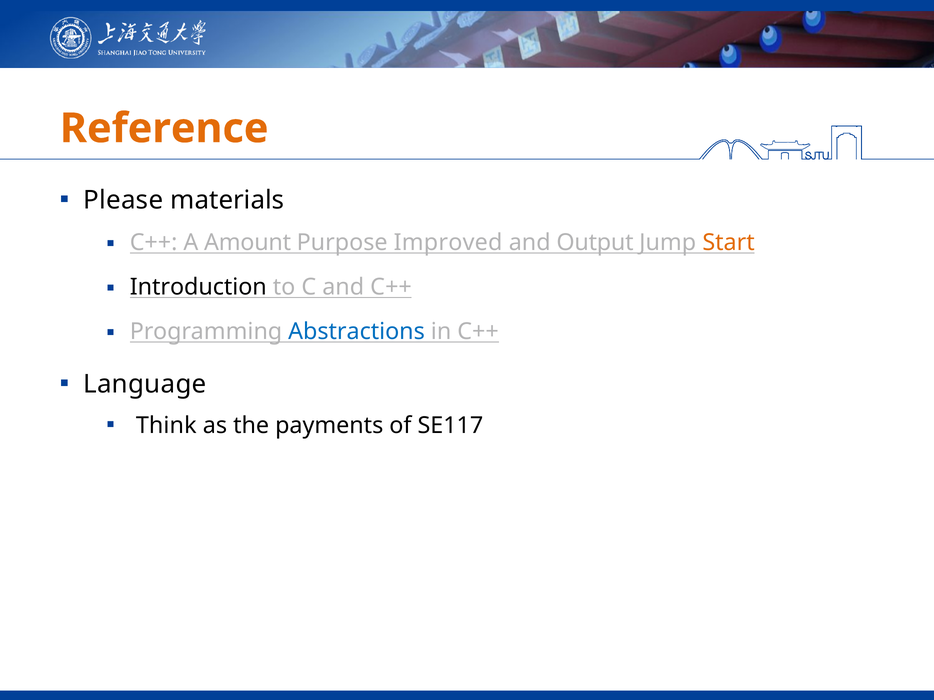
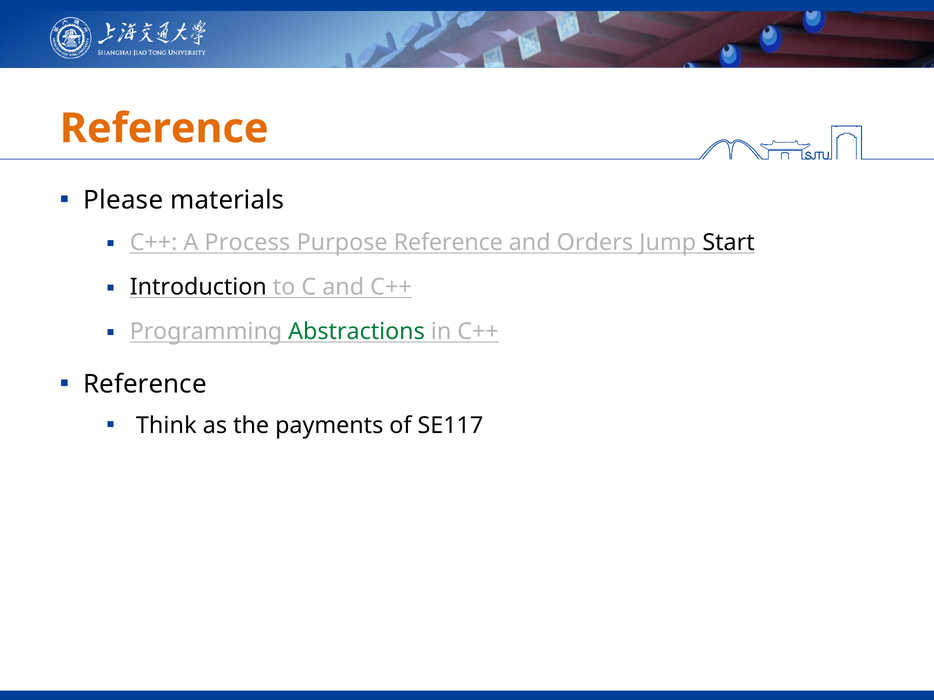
Amount: Amount -> Process (247, 243)
Purpose Improved: Improved -> Reference (448, 243)
Output: Output -> Orders (595, 243)
Start colour: orange -> black (729, 243)
Abstractions colour: blue -> green (357, 332)
Language: Language -> Reference (145, 384)
